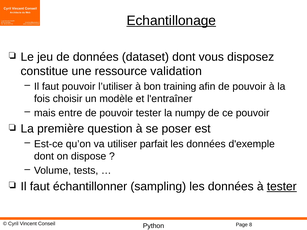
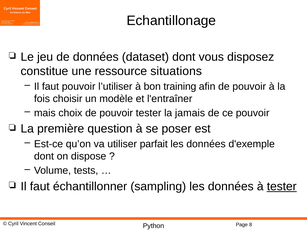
Echantillonage underline: present -> none (171, 21)
validation: validation -> situations (176, 71)
entre: entre -> choix (70, 113)
numpy: numpy -> jamais (190, 113)
